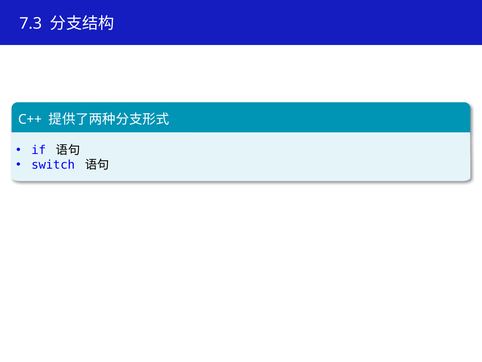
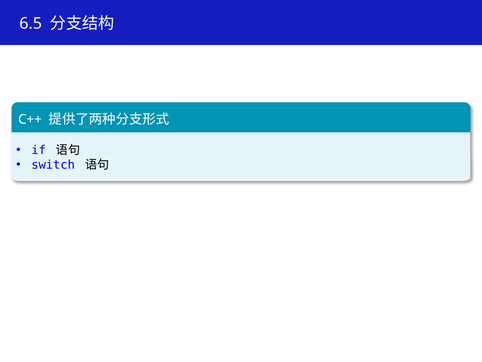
7.3: 7.3 -> 6.5 (31, 24)
